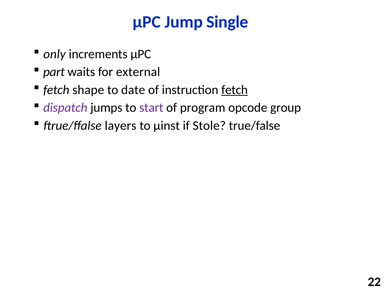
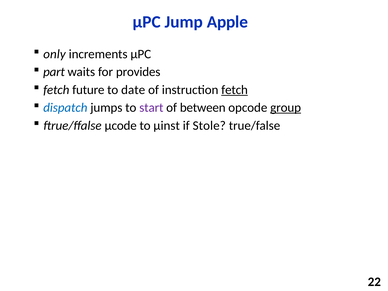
Single: Single -> Apple (227, 22)
external: external -> provides (138, 72)
shape: shape -> future (88, 90)
dispatch colour: purple -> blue (65, 108)
program: program -> between (203, 108)
group underline: none -> present (286, 108)
layers: layers -> µcode (121, 125)
